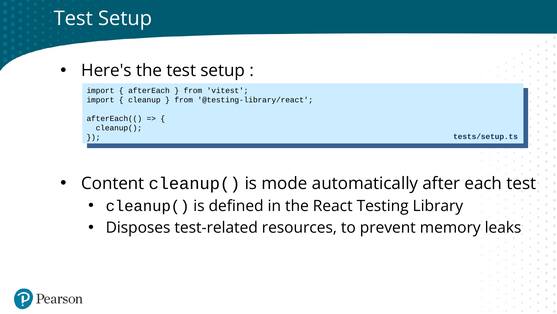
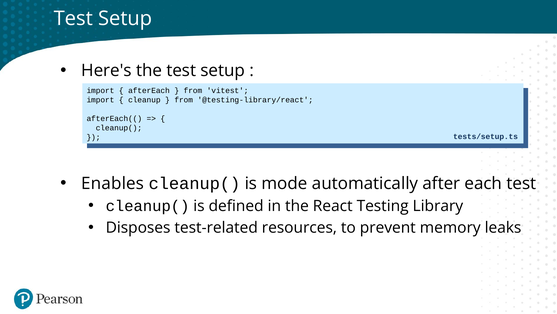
Content: Content -> Enables (113, 183)
